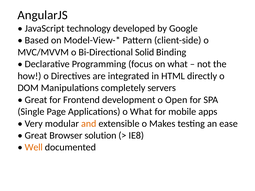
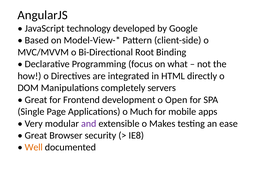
Solid: Solid -> Root (145, 52)
o What: What -> Much (141, 112)
and colour: orange -> purple (89, 124)
solution: solution -> security (100, 136)
